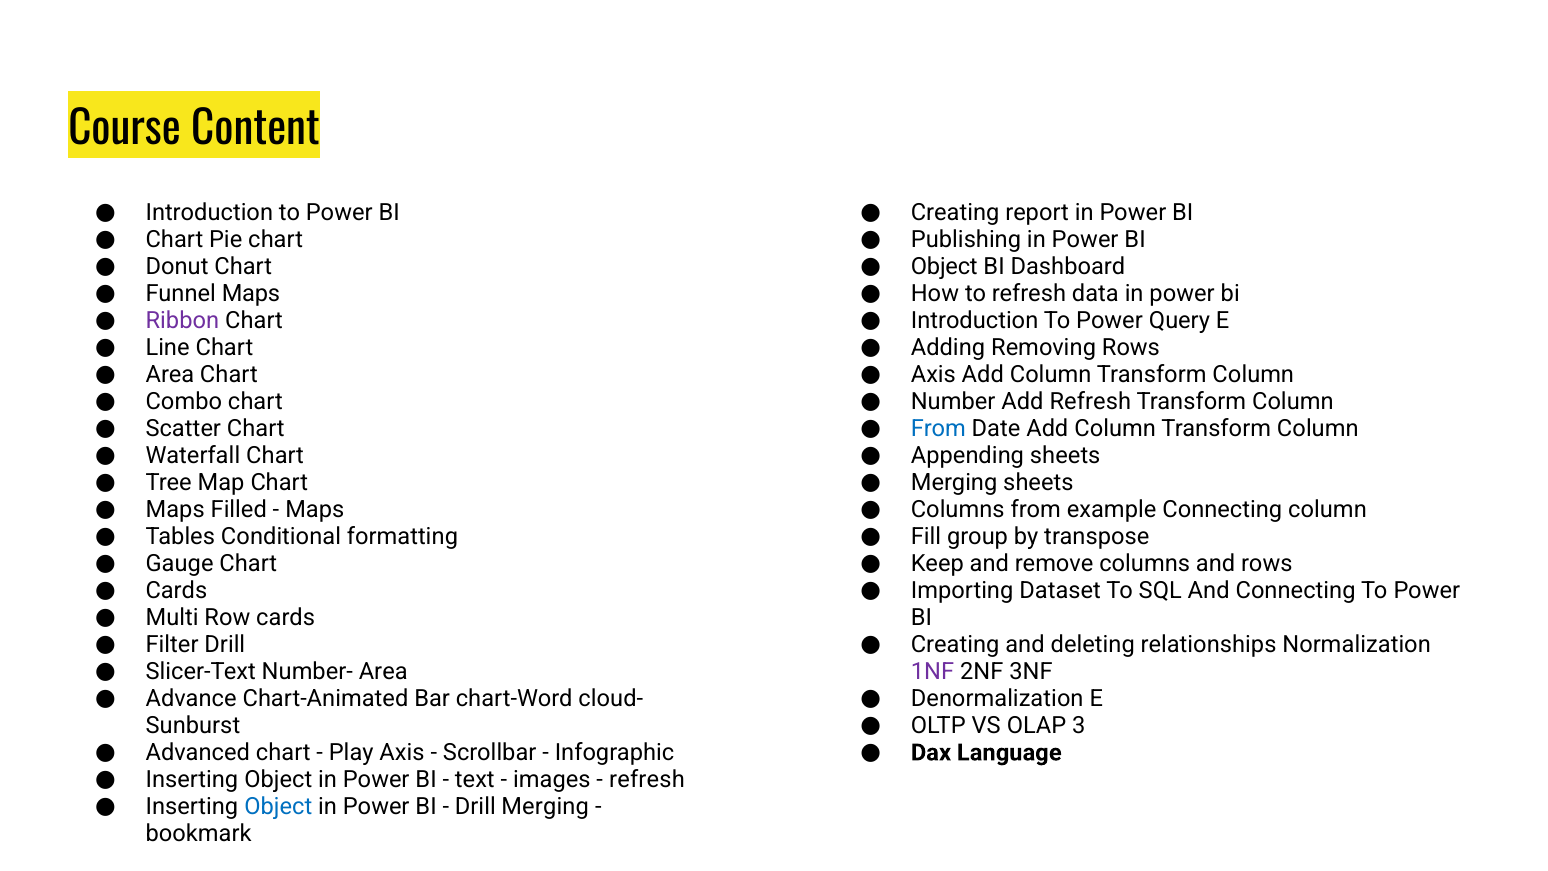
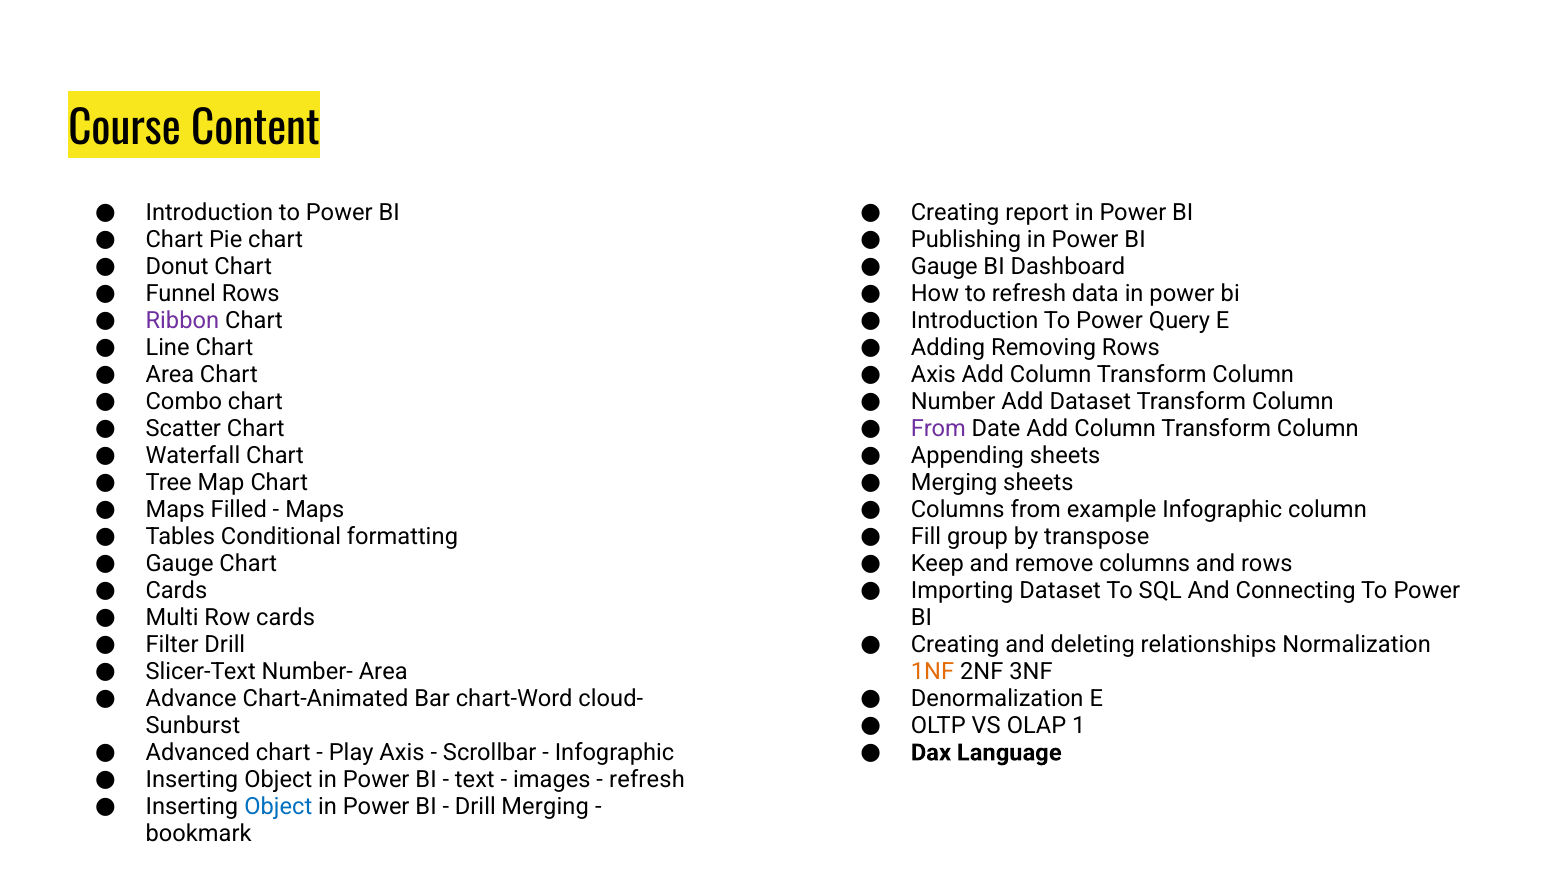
Object: Object -> Gauge (944, 266)
Funnel Maps: Maps -> Rows (251, 293)
Add Refresh: Refresh -> Dataset (1090, 401)
From colour: blue -> purple (938, 428)
example Connecting: Connecting -> Infographic (1222, 509)
1NF colour: purple -> orange (933, 671)
3: 3 -> 1 (1079, 725)
